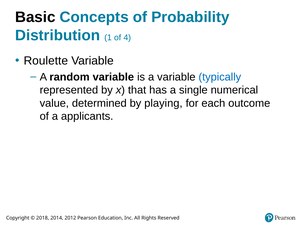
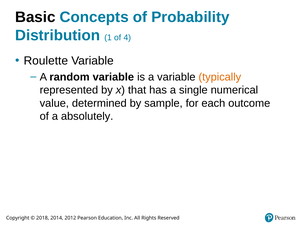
typically colour: blue -> orange (220, 77)
playing: playing -> sample (163, 103)
applicants: applicants -> absolutely (87, 116)
